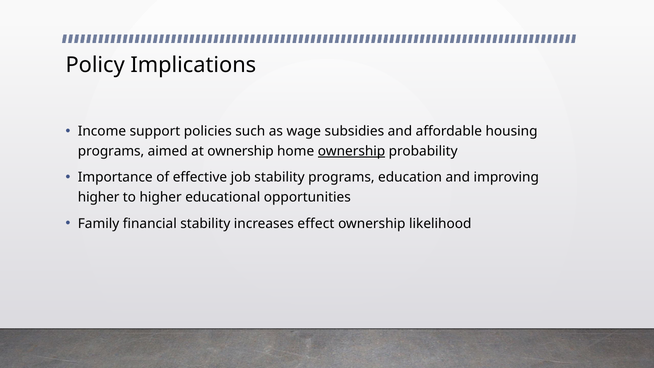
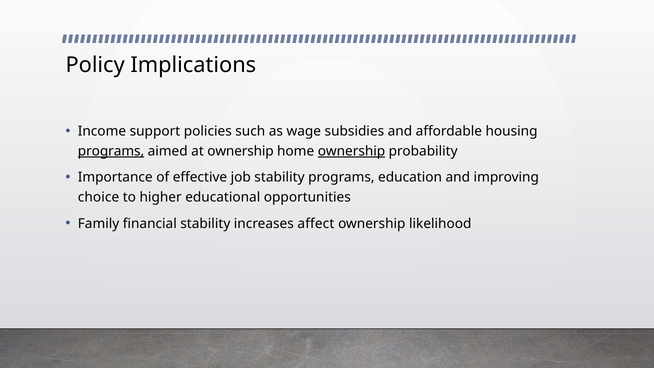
programs underline: none -> present (111, 151)
higher: higher -> choice (99, 197)
effect: effect -> affect (316, 223)
